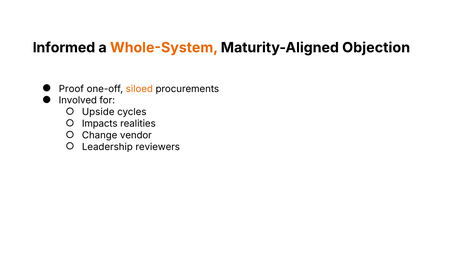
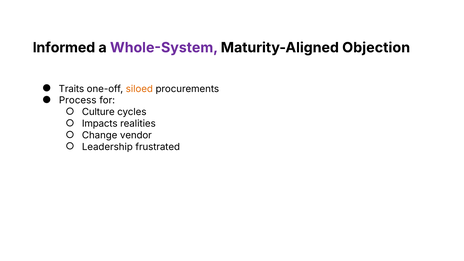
Whole-System colour: orange -> purple (164, 48)
Proof: Proof -> Traits (71, 89)
Involved: Involved -> Process (78, 100)
Upside: Upside -> Culture (98, 112)
reviewers: reviewers -> frustrated (158, 147)
